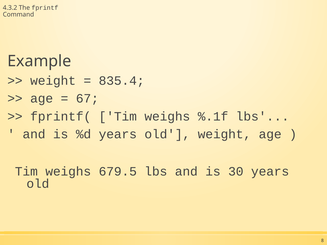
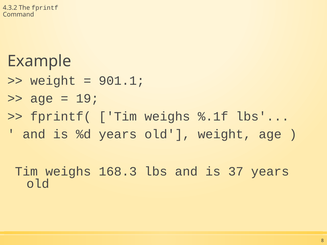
835.4: 835.4 -> 901.1 (122, 81)
67: 67 -> 19 (87, 99)
679.5: 679.5 -> 168.3 (118, 172)
30: 30 -> 37 (236, 172)
